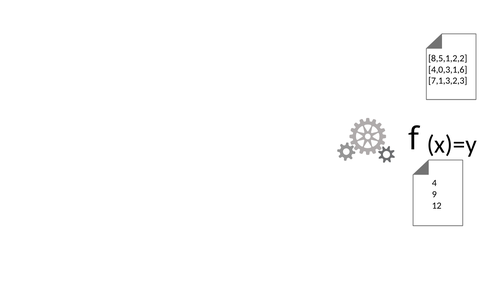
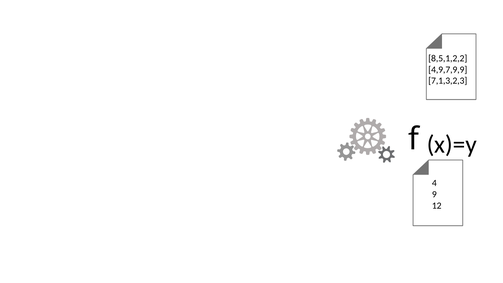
4,0,3,1,6: 4,0,3,1,6 -> 4,9,7,9,9 (448, 70)
